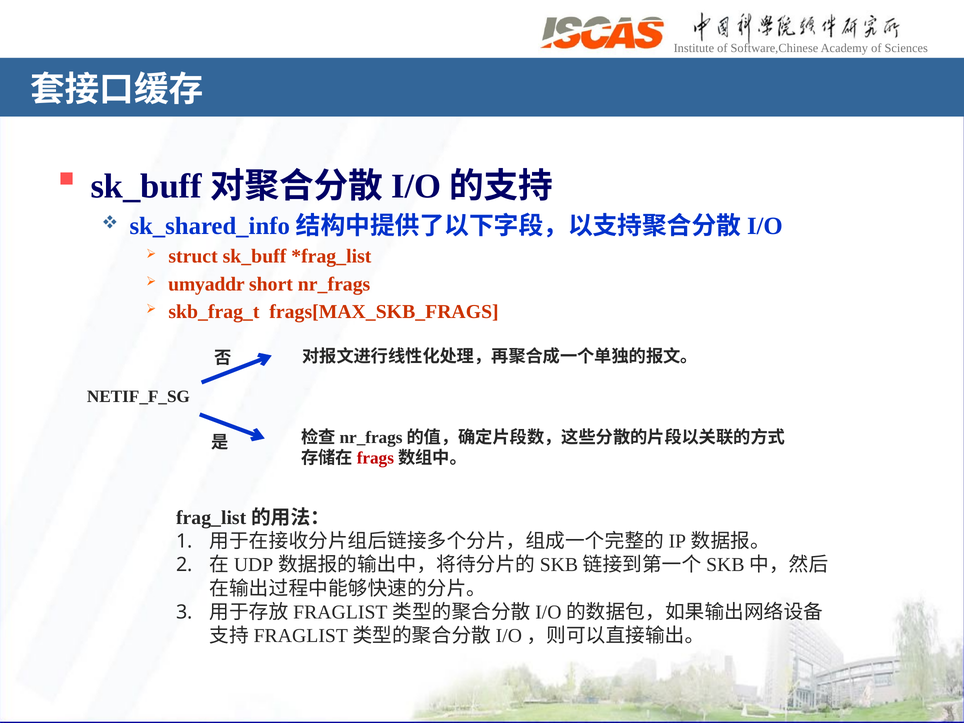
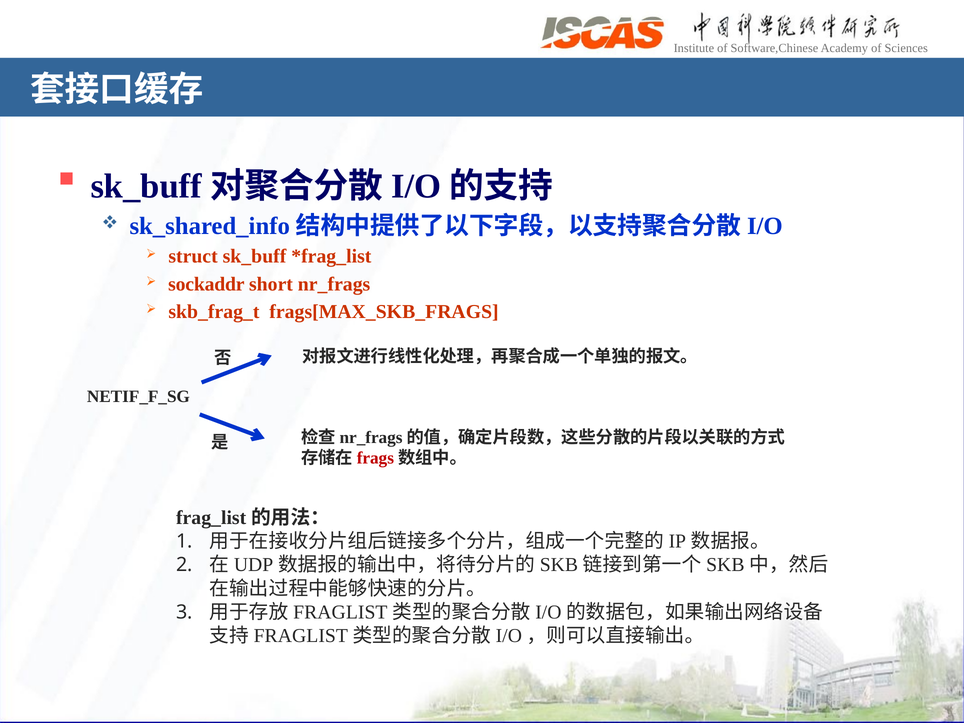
umyaddr: umyaddr -> sockaddr (206, 284)
